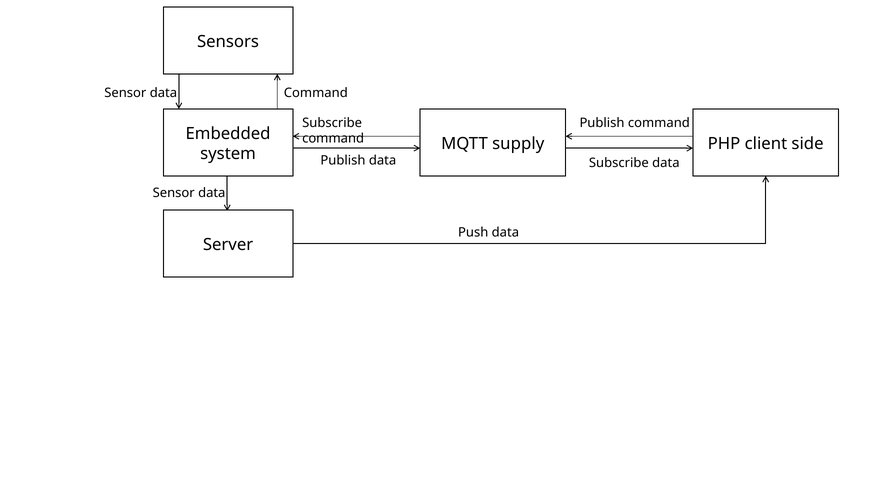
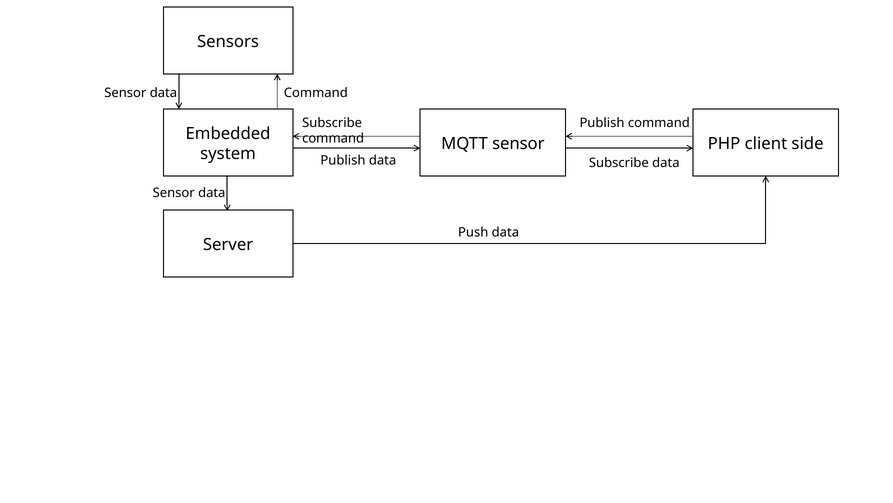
MQTT supply: supply -> sensor (518, 143)
